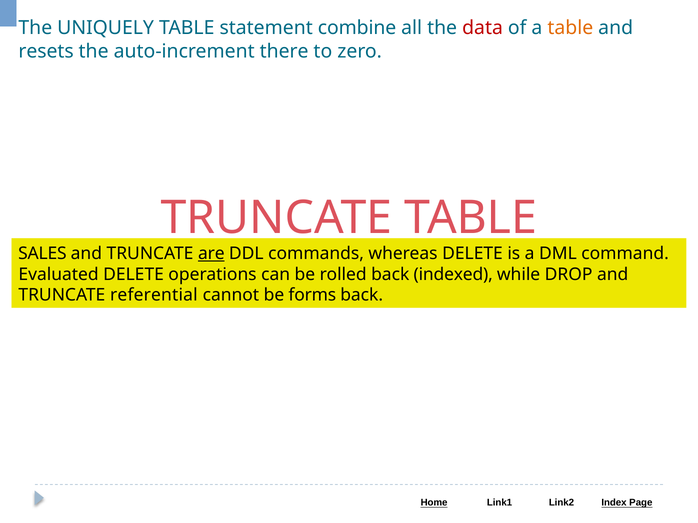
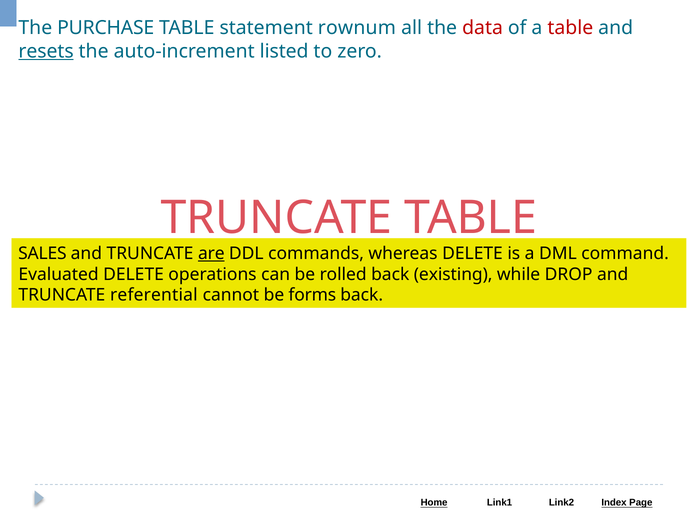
UNIQUELY: UNIQUELY -> PURCHASE (106, 28)
combine: combine -> rownum (357, 28)
table colour: orange -> red (570, 28)
resets underline: none -> present (46, 51)
there: there -> listed (284, 51)
indexed: indexed -> existing (453, 275)
